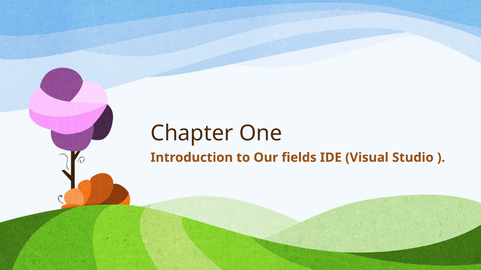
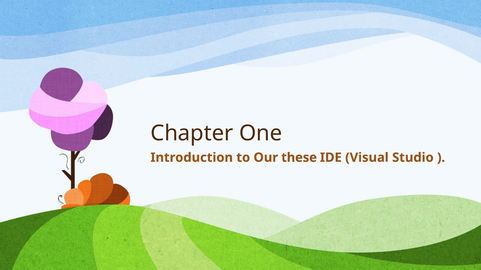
fields: fields -> these (299, 158)
